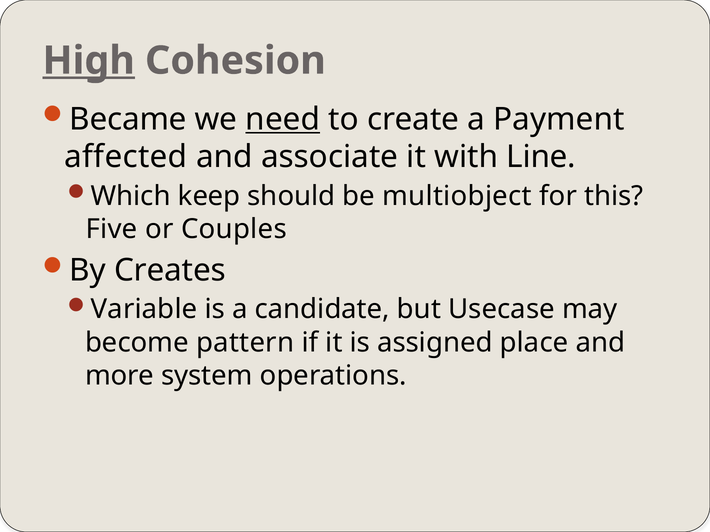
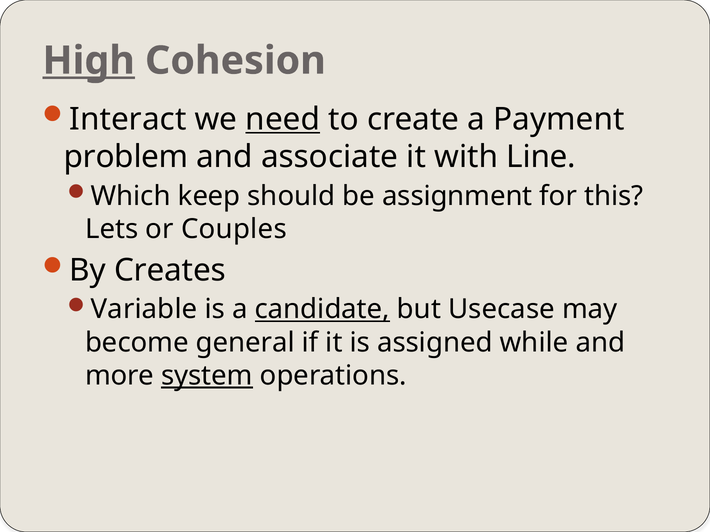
Became: Became -> Interact (128, 119)
affected: affected -> problem (126, 157)
multiobject: multiobject -> assignment (457, 196)
Five: Five -> Lets (112, 229)
candidate underline: none -> present (322, 310)
pattern: pattern -> general (245, 343)
place: place -> while (534, 343)
system underline: none -> present (207, 376)
